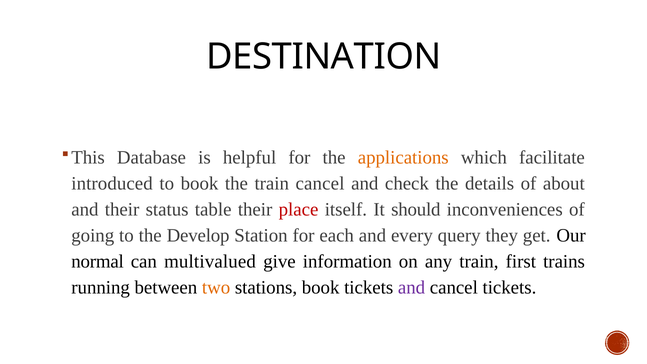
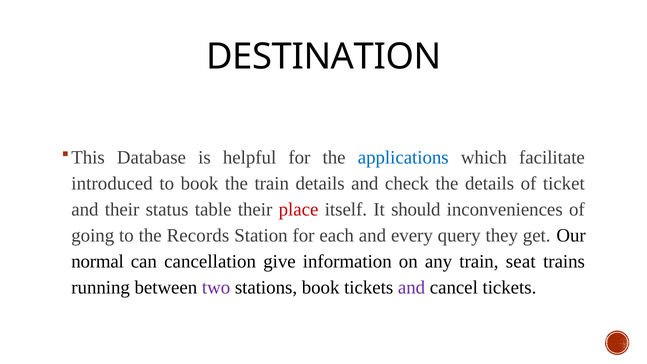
applications colour: orange -> blue (403, 157)
train cancel: cancel -> details (320, 183)
about: about -> ticket (564, 183)
Develop: Develop -> Records (198, 235)
multivalued: multivalued -> cancellation (210, 261)
first: first -> seat (521, 261)
two colour: orange -> purple (216, 287)
